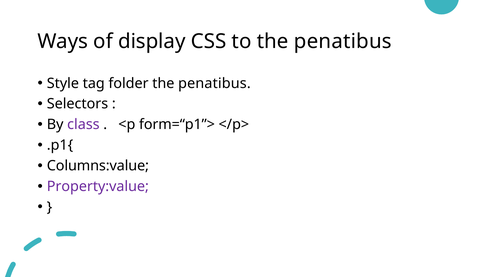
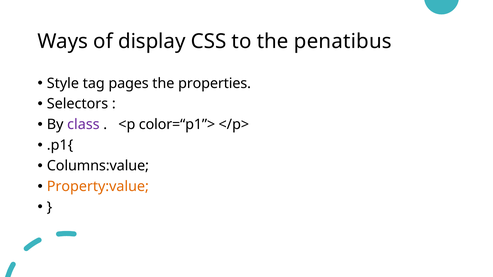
folder: folder -> pages (129, 83)
penatibus: penatibus -> properties (215, 83)
form=“p1”>: form=“p1”> -> color=“p1”> (177, 125)
Property:value colour: purple -> orange (98, 187)
